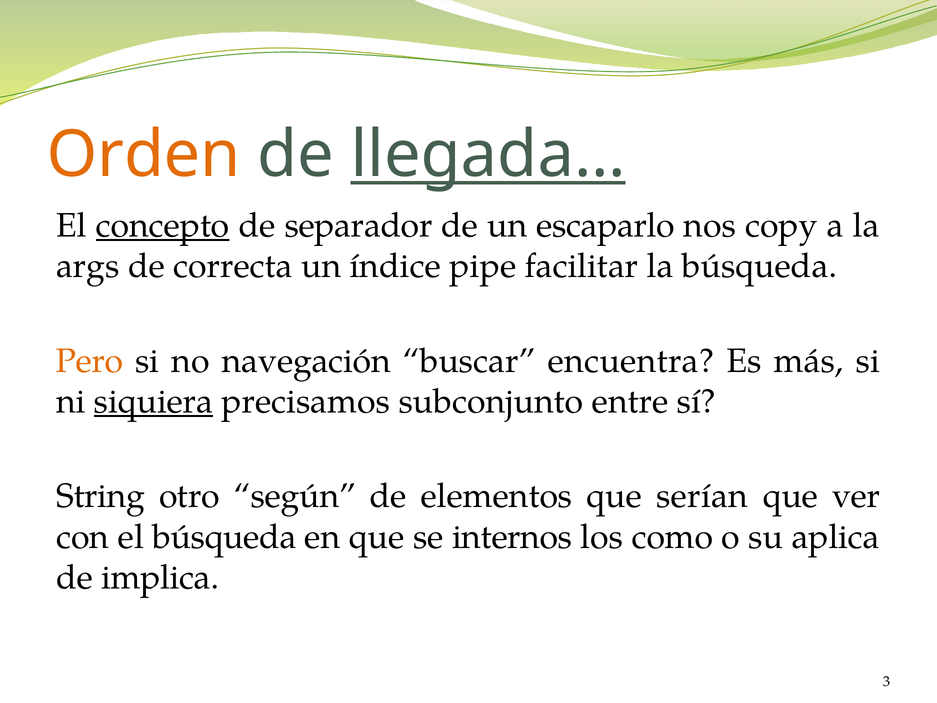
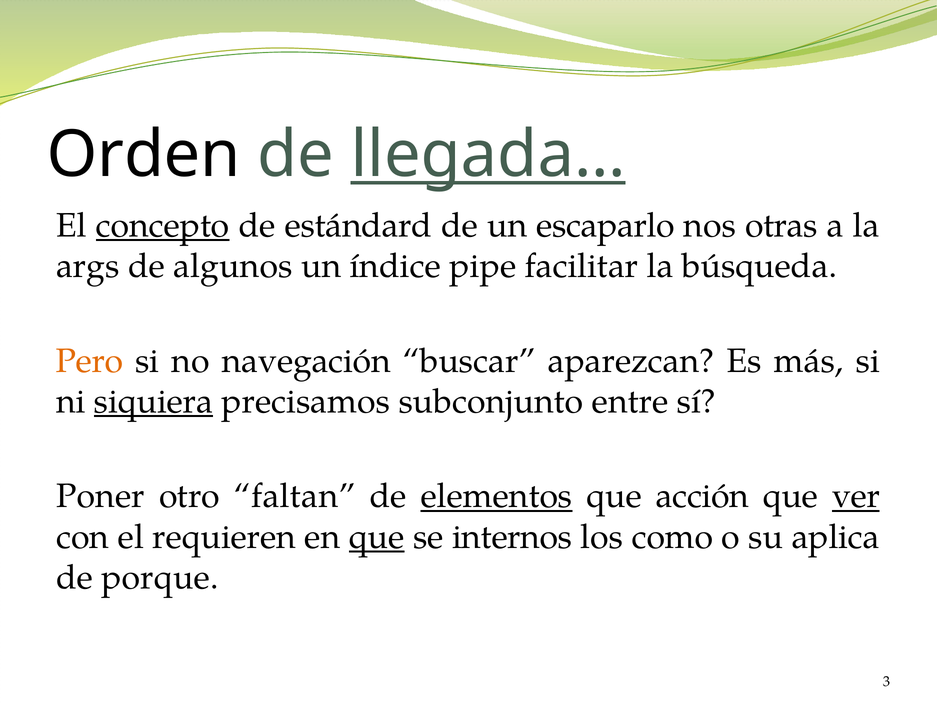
Orden colour: orange -> black (144, 155)
separador: separador -> estándard (358, 226)
copy: copy -> otras (781, 226)
correcta: correcta -> algunos (233, 266)
encuentra: encuentra -> aparezcan (631, 361)
String: String -> Poner (100, 496)
según: según -> faltan (295, 496)
elementos underline: none -> present (496, 496)
serían: serían -> acción (702, 496)
ver underline: none -> present (856, 496)
el búsqueda: búsqueda -> requieren (224, 537)
que underline: none -> present (377, 537)
implica: implica -> porque (160, 577)
